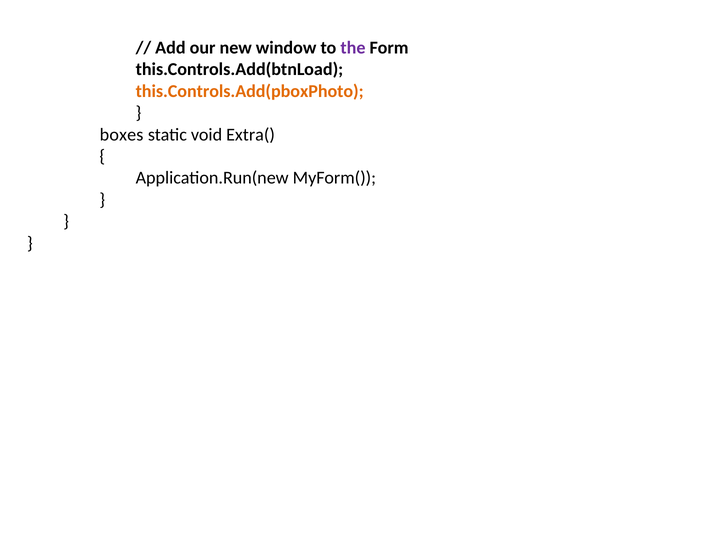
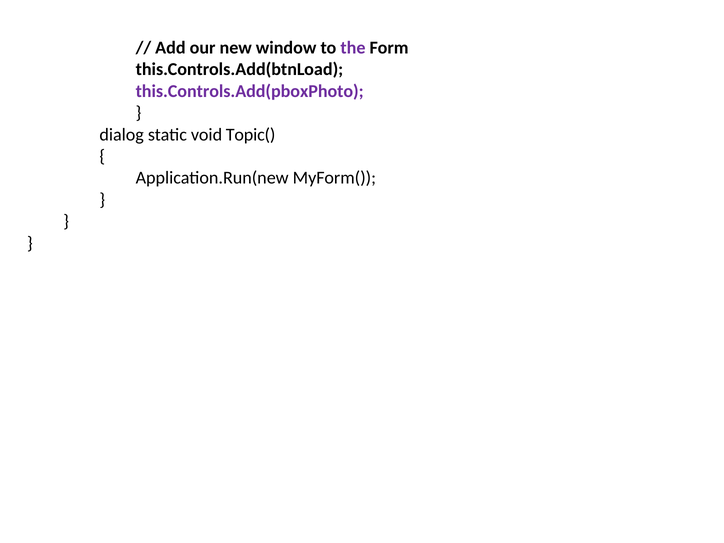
this.Controls.Add(pboxPhoto colour: orange -> purple (250, 91)
boxes: boxes -> dialog (122, 135)
Extra(: Extra( -> Topic( (251, 135)
